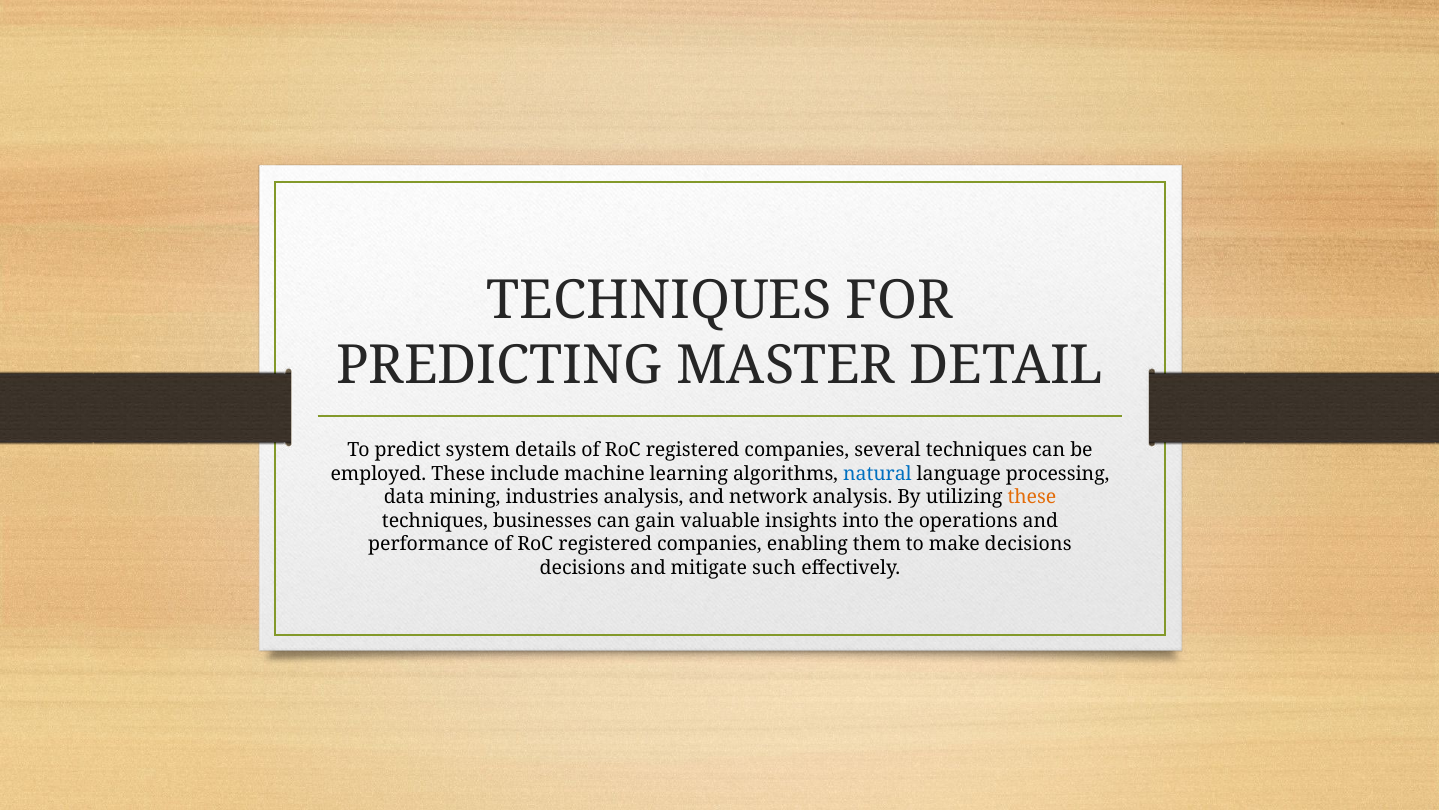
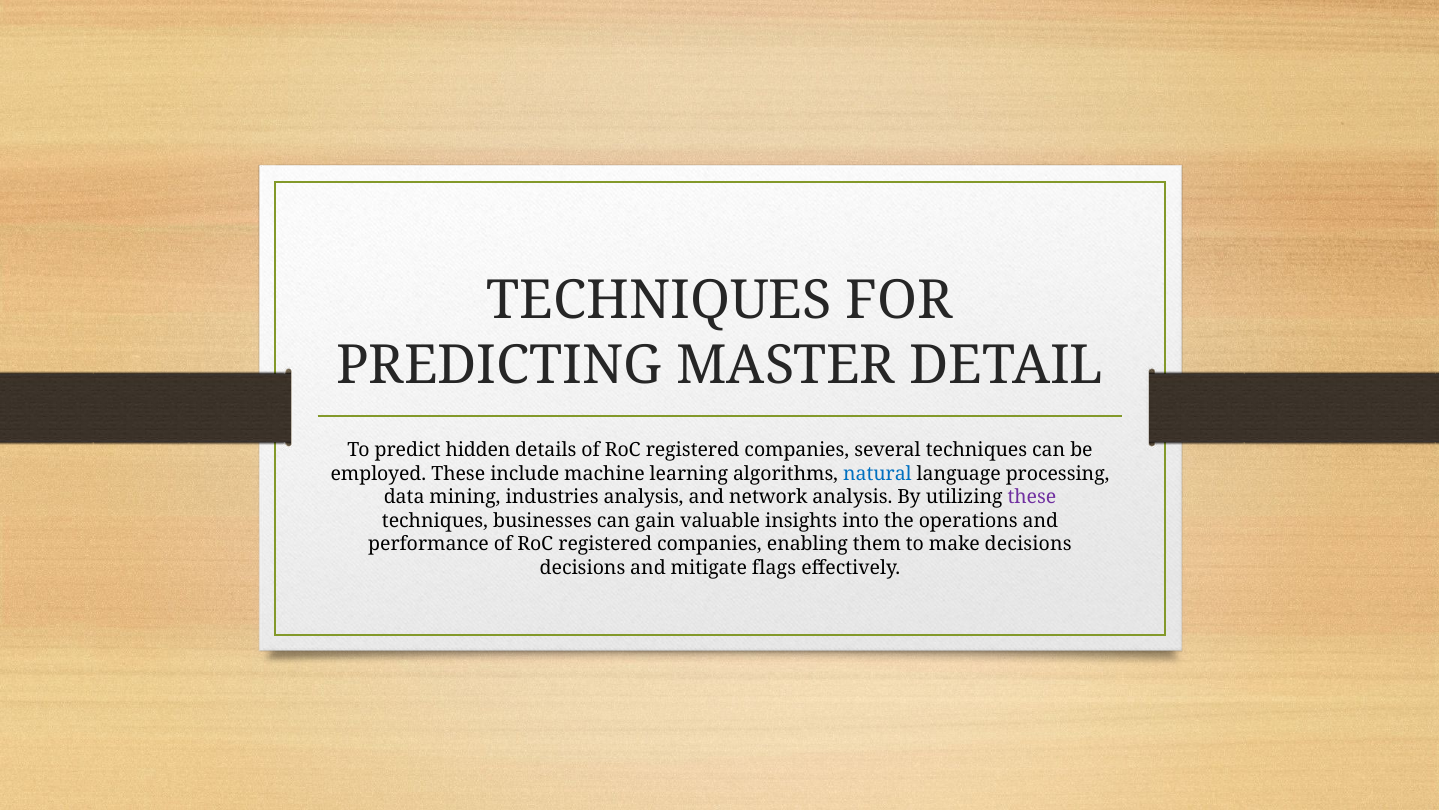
system: system -> hidden (478, 450)
these colour: orange -> purple (1032, 497)
such: such -> flags (774, 567)
